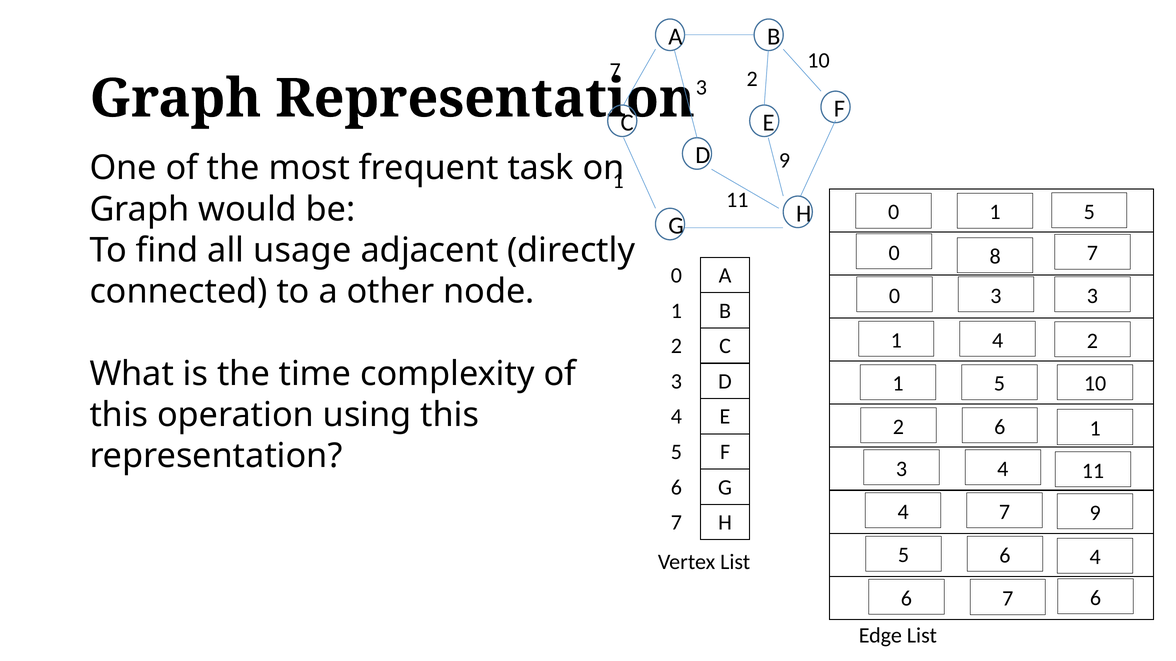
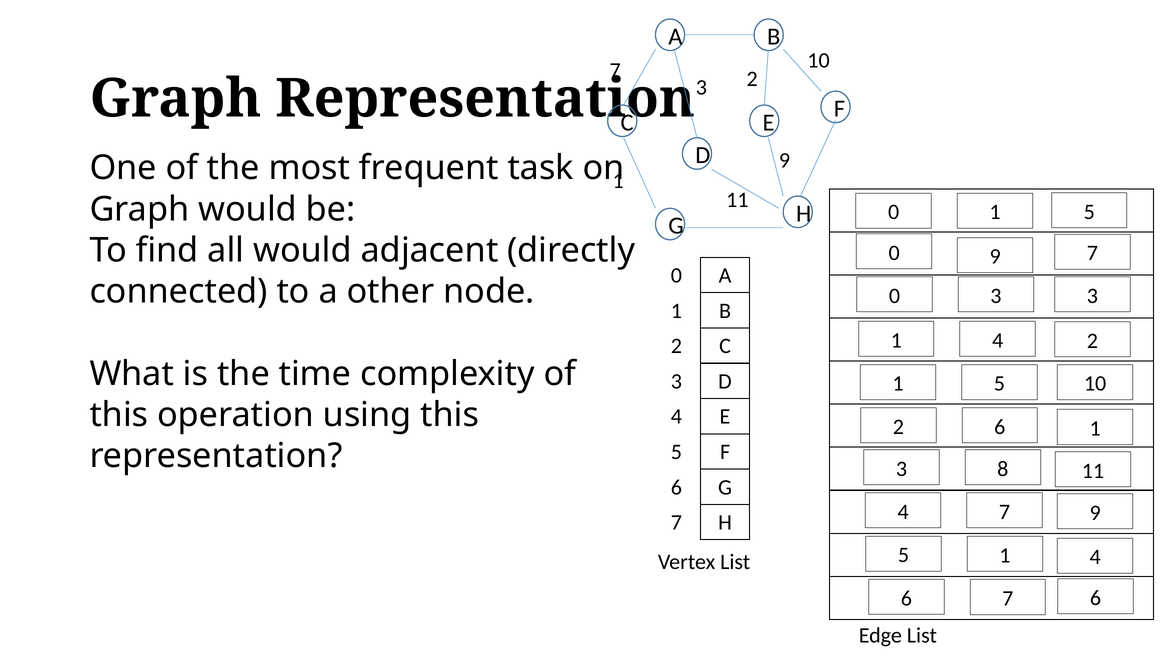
all usage: usage -> would (303, 251)
0 8: 8 -> 9 (995, 257)
3 4: 4 -> 8 (1003, 469)
5 6: 6 -> 1 (1005, 556)
